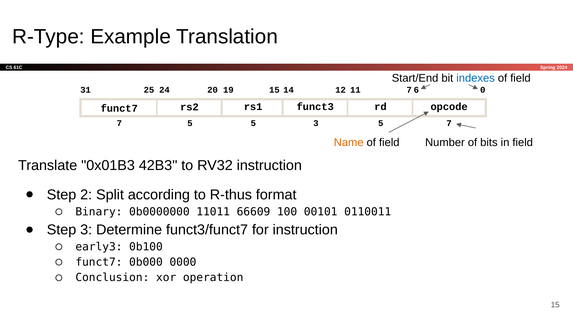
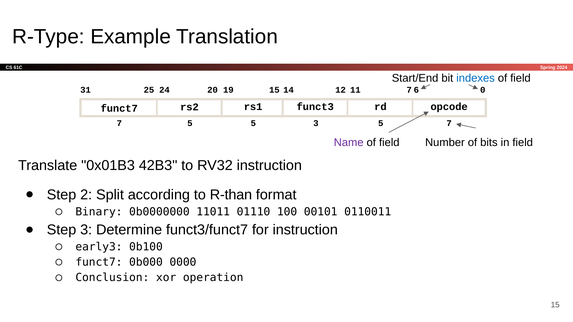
Name colour: orange -> purple (349, 143)
R-thus: R-thus -> R-than (231, 195)
66609: 66609 -> 01110 (253, 212)
